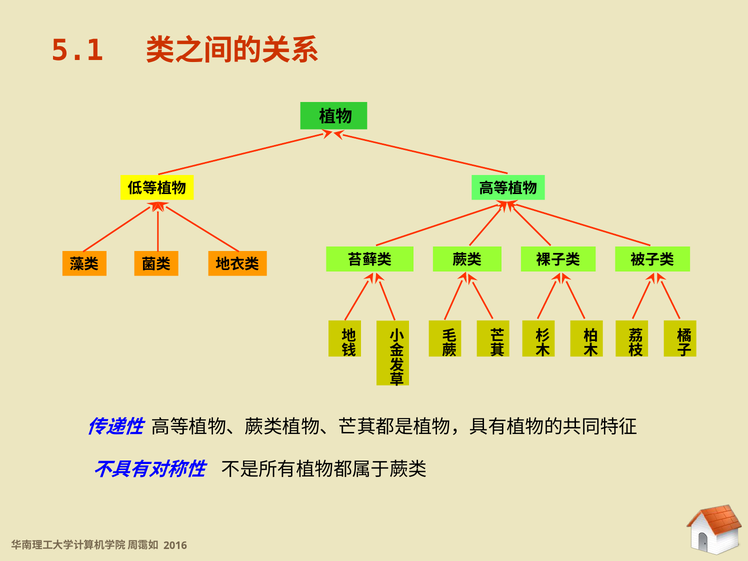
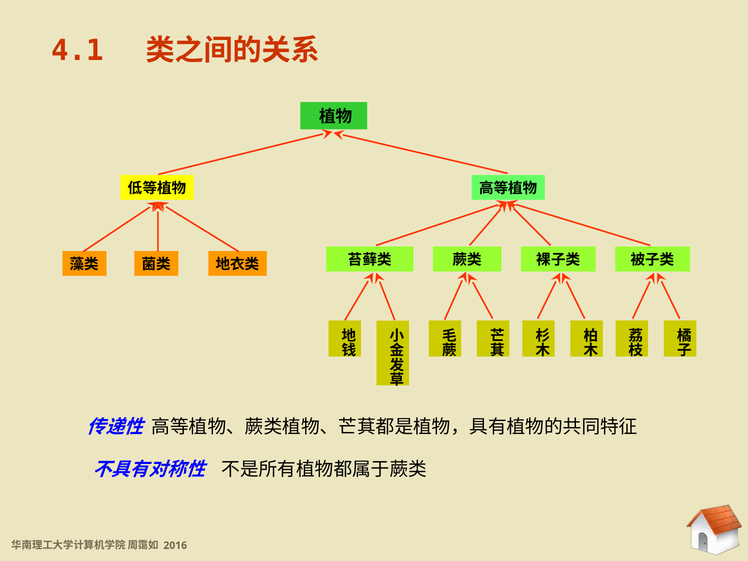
5.1: 5.1 -> 4.1 (77, 50)
